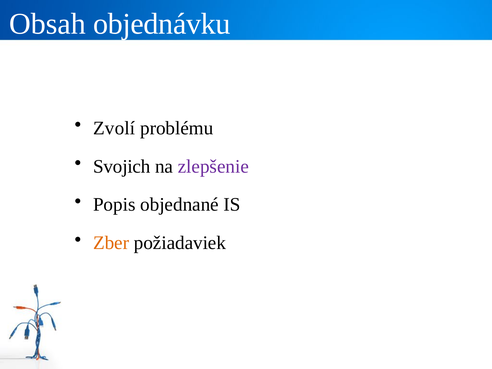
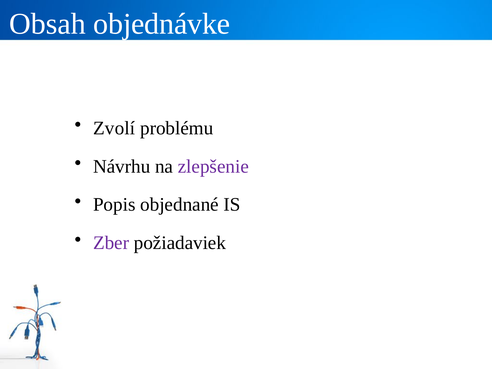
objednávku: objednávku -> objednávke (162, 24)
Svojich: Svojich -> Návrhu (122, 166)
Zber colour: orange -> purple (111, 243)
